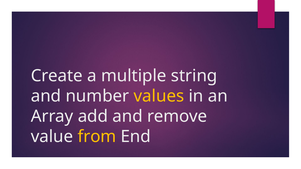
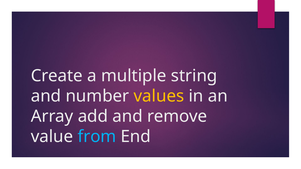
from colour: yellow -> light blue (97, 137)
